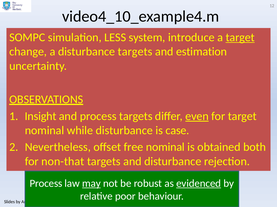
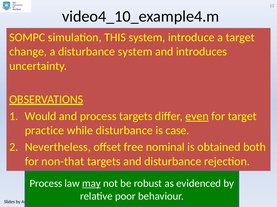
LESS: LESS -> THIS (115, 38)
target underline: present -> none (240, 38)
disturbance targets: targets -> system (135, 52)
estimation: estimation -> introduces (202, 52)
Insight: Insight -> Would (41, 117)
nominal: nominal -> practice (44, 131)
evidenced underline: present -> none (199, 184)
